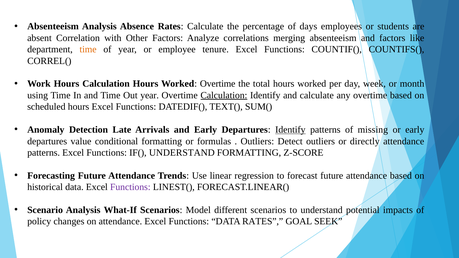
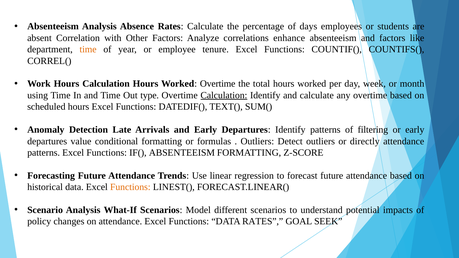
merging: merging -> enhance (289, 38)
Out year: year -> type (150, 95)
Identify underline: present -> none (290, 130)
missing: missing -> filtering (373, 130)
IF( UNDERSTAND: UNDERSTAND -> ABSENTEEISM (182, 153)
Functions colour: purple -> orange (130, 187)
